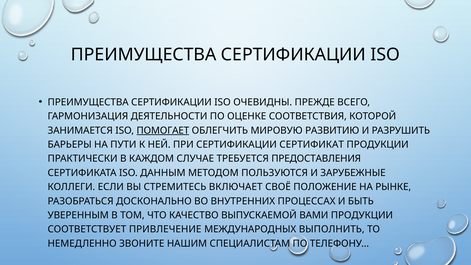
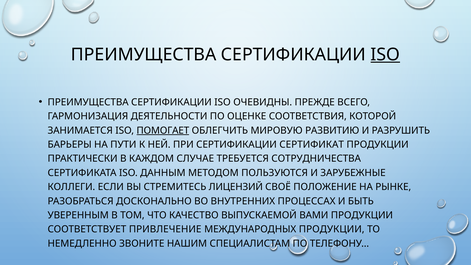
ISO underline: none -> present (385, 55)
ПРЕДОСТАВЛЕНИЯ: ПРЕДОСТАВЛЕНИЯ -> СОТРУДНИЧЕСТВА (316, 159)
ВКЛЮЧАЕТ: ВКЛЮЧАЕТ -> ЛИЦЕНЗИЙ (236, 187)
МЕЖДУНАРОДНЫХ ВЫПОЛНИТЬ: ВЫПОЛНИТЬ -> ПРОДУКЦИИ (332, 229)
